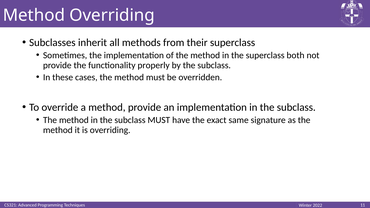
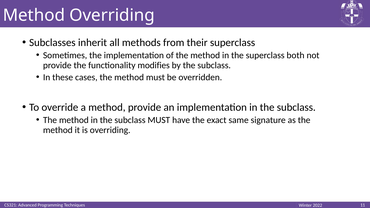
properly: properly -> modifies (154, 65)
